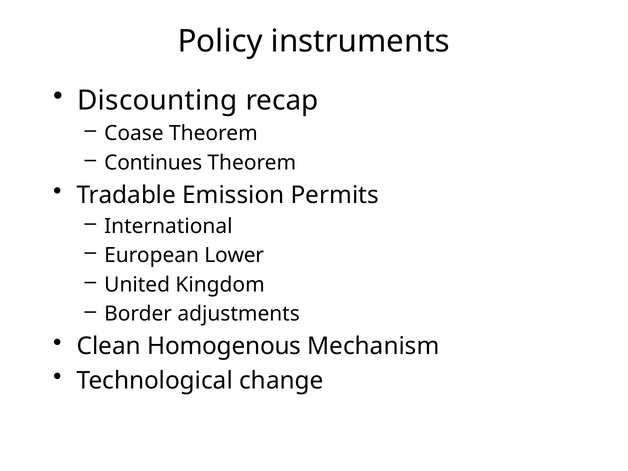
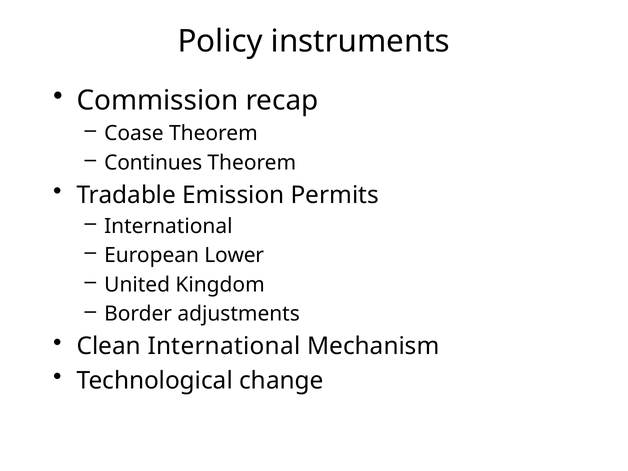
Discounting: Discounting -> Commission (158, 100)
Clean Homogenous: Homogenous -> International (224, 346)
